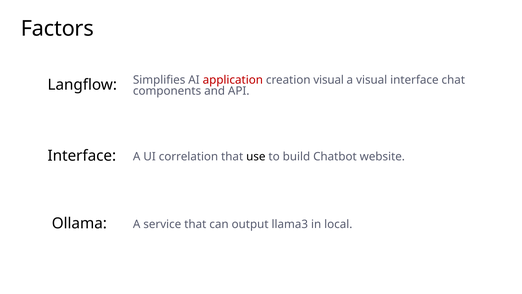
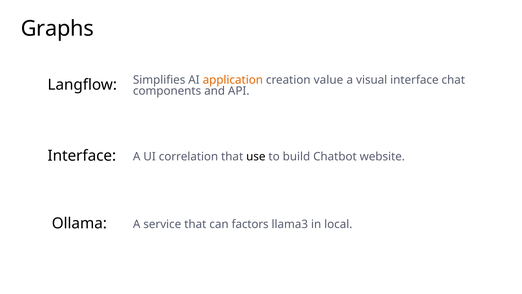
Factors: Factors -> Graphs (57, 29)
application colour: red -> orange (233, 80)
creation visual: visual -> value (329, 80)
output: output -> factors (250, 224)
